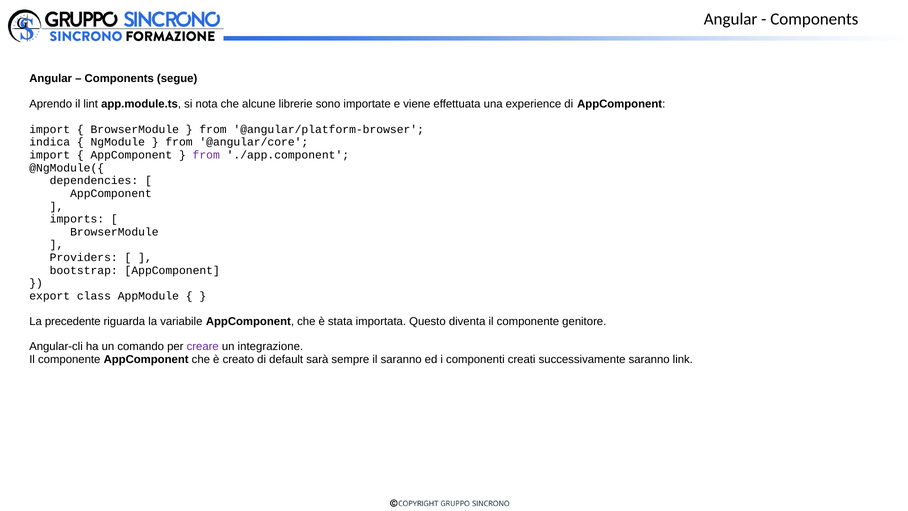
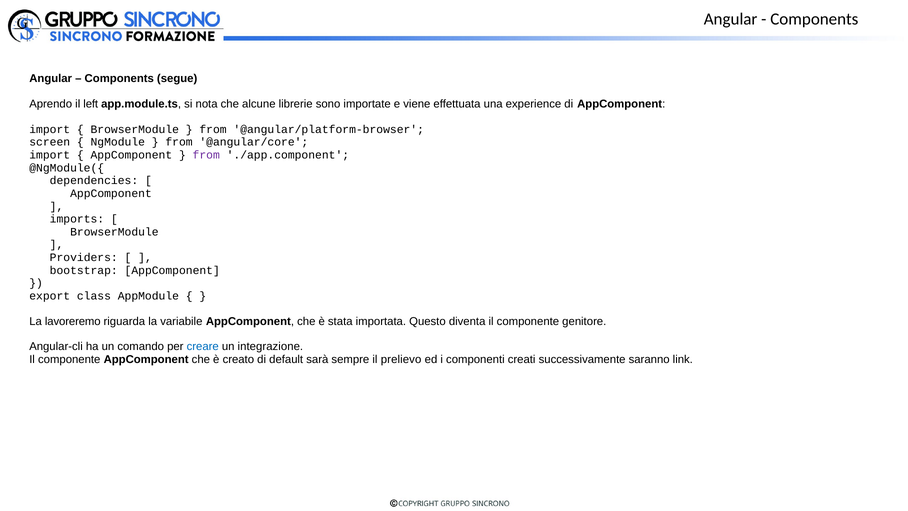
lint: lint -> left (91, 104)
indica: indica -> screen (50, 142)
precedente: precedente -> lavoreremo (73, 321)
creare colour: purple -> blue (203, 347)
il saranno: saranno -> prelievo (401, 359)
